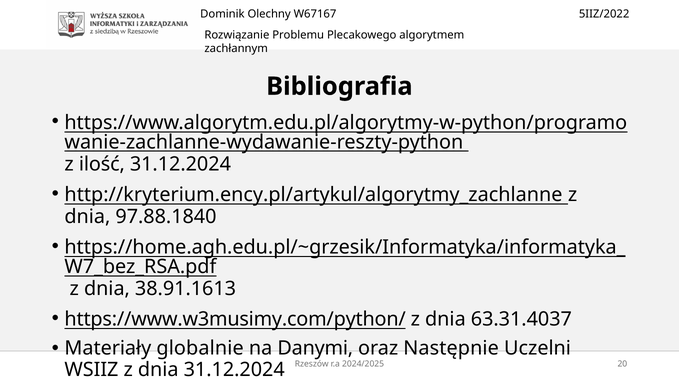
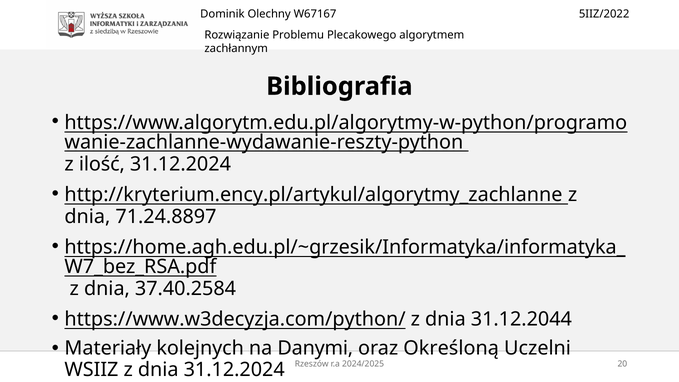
97.88.1840: 97.88.1840 -> 71.24.8897 (166, 217)
38.91.1613: 38.91.1613 -> 37.40.2584 (186, 289)
https://www.w3musimy.com/python/: https://www.w3musimy.com/python/ -> https://www.w3decyzja.com/python/ (235, 319)
63.31.4037: 63.31.4037 -> 31.12.2044 (521, 319)
globalnie: globalnie -> kolejnych (200, 348)
Następnie: Następnie -> Określoną (451, 348)
